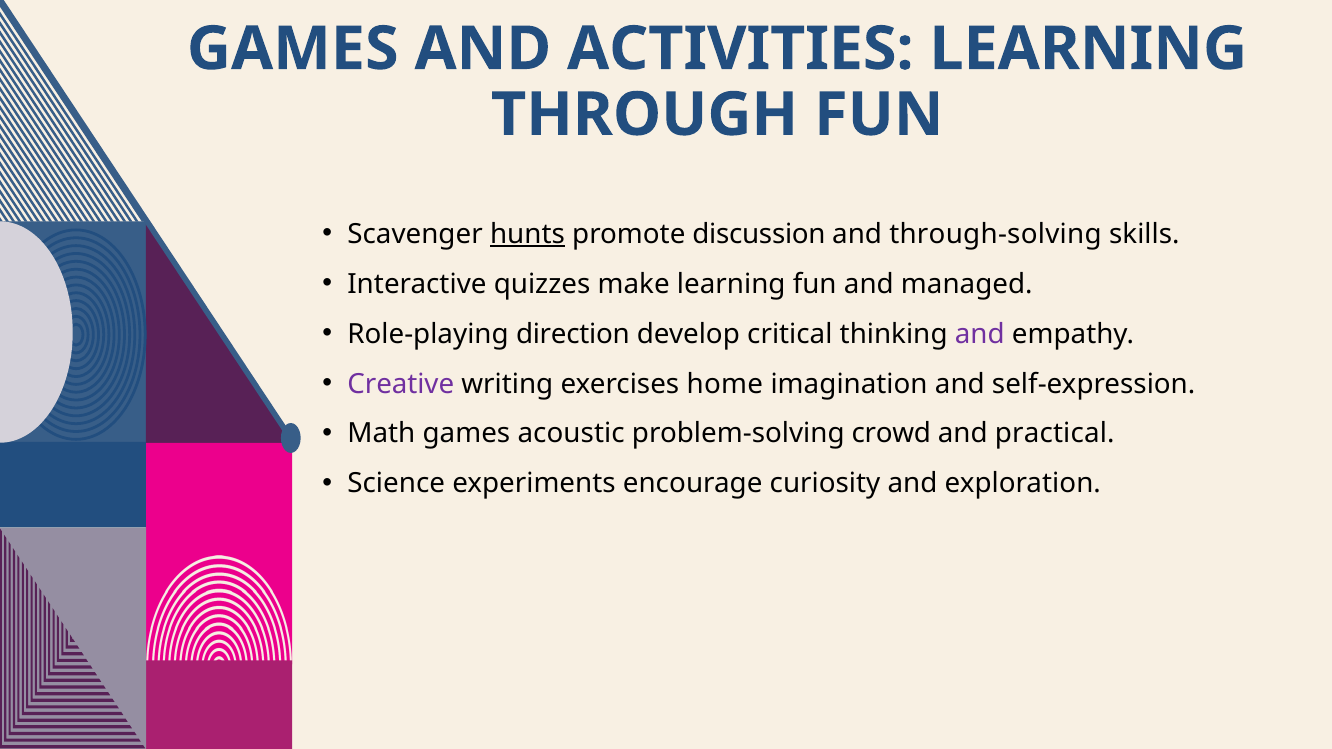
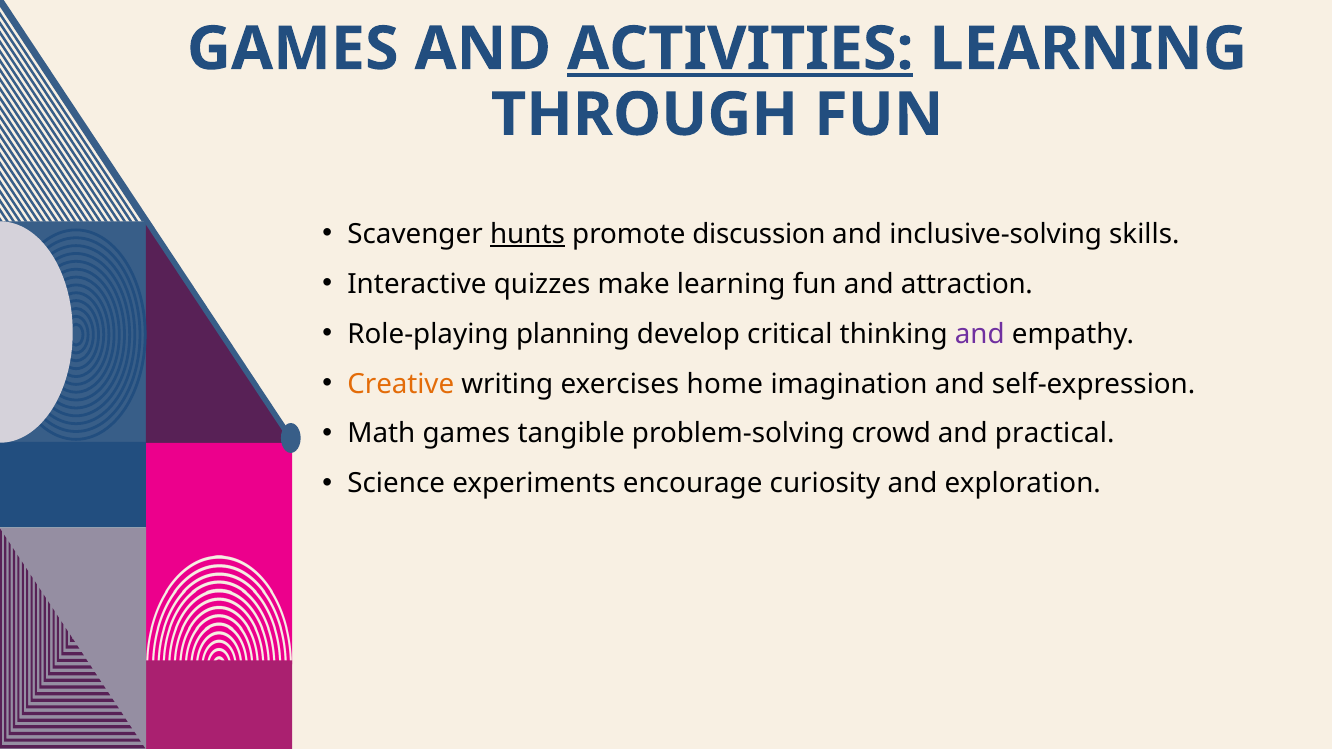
ACTIVITIES underline: none -> present (740, 49)
through-solving: through-solving -> inclusive-solving (996, 234)
managed: managed -> attraction (967, 284)
direction: direction -> planning (573, 334)
Creative colour: purple -> orange (401, 384)
acoustic: acoustic -> tangible (571, 434)
